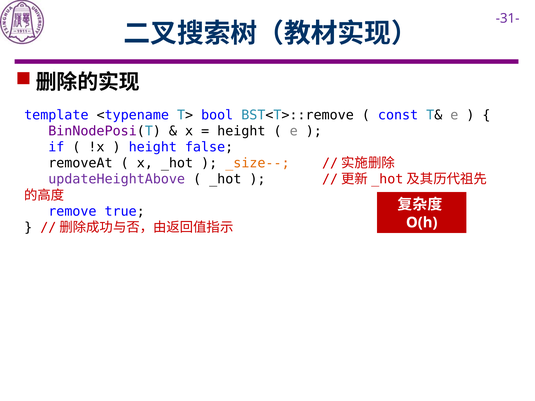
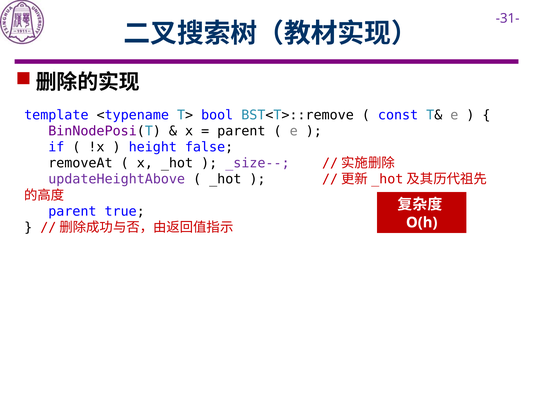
height: height -> parent (241, 131)
_size-- colour: orange -> purple (257, 163)
remove: remove -> parent (72, 211)
